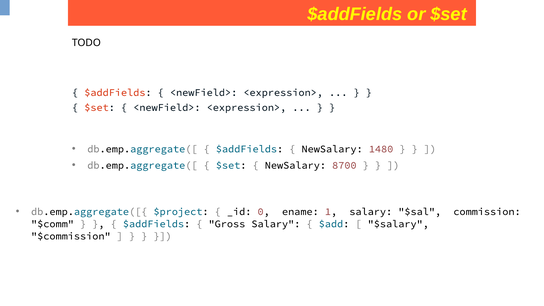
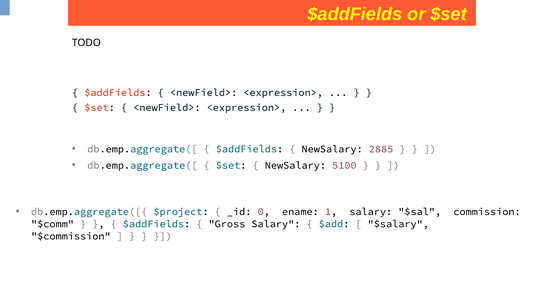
1480: 1480 -> 2885 (381, 149)
8700: 8700 -> 5100 (344, 165)
